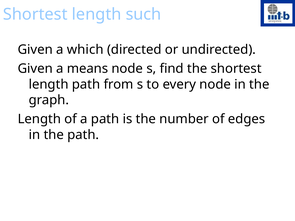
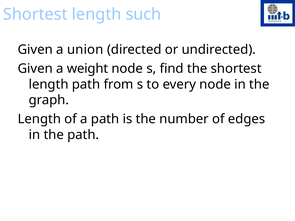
which: which -> union (85, 50)
means: means -> weight (88, 69)
